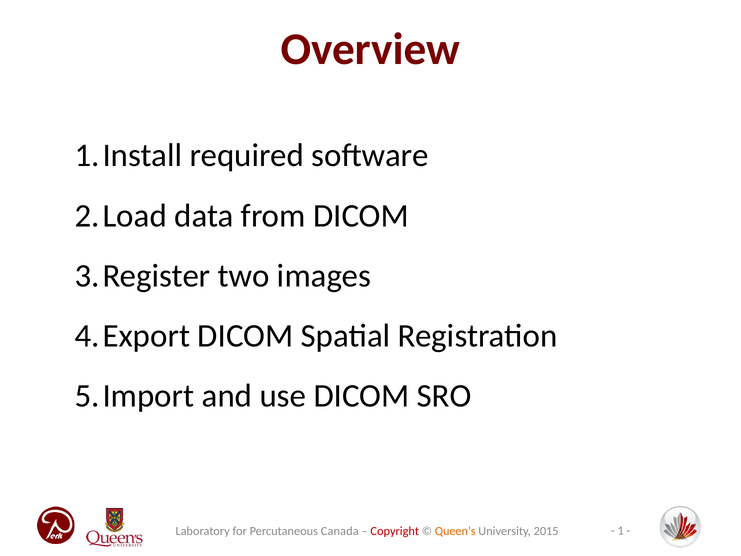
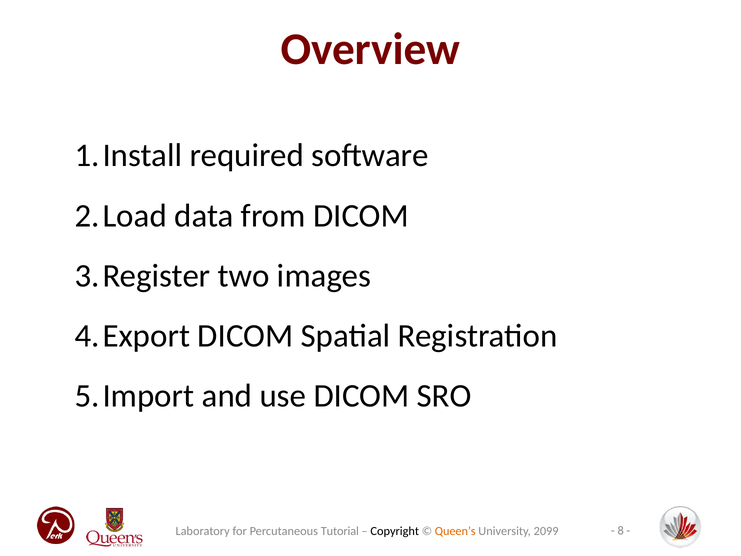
1: 1 -> 8 (621, 531)
Canada: Canada -> Tutorial (340, 531)
Copyright colour: red -> black (395, 531)
2015: 2015 -> 2099 (546, 531)
